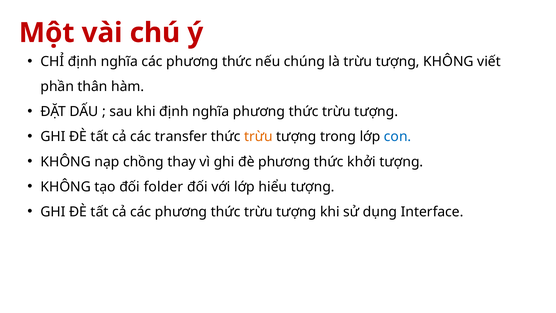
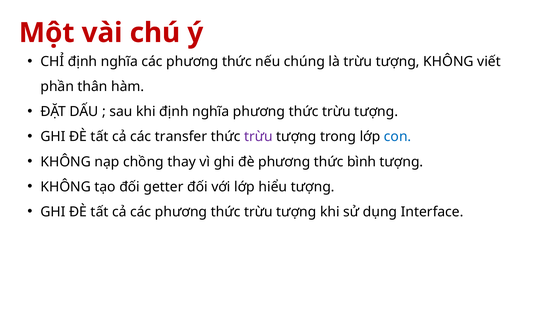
trừu colour: orange -> purple (258, 137)
khởi: khởi -> bình (362, 162)
folder: folder -> getter (164, 187)
